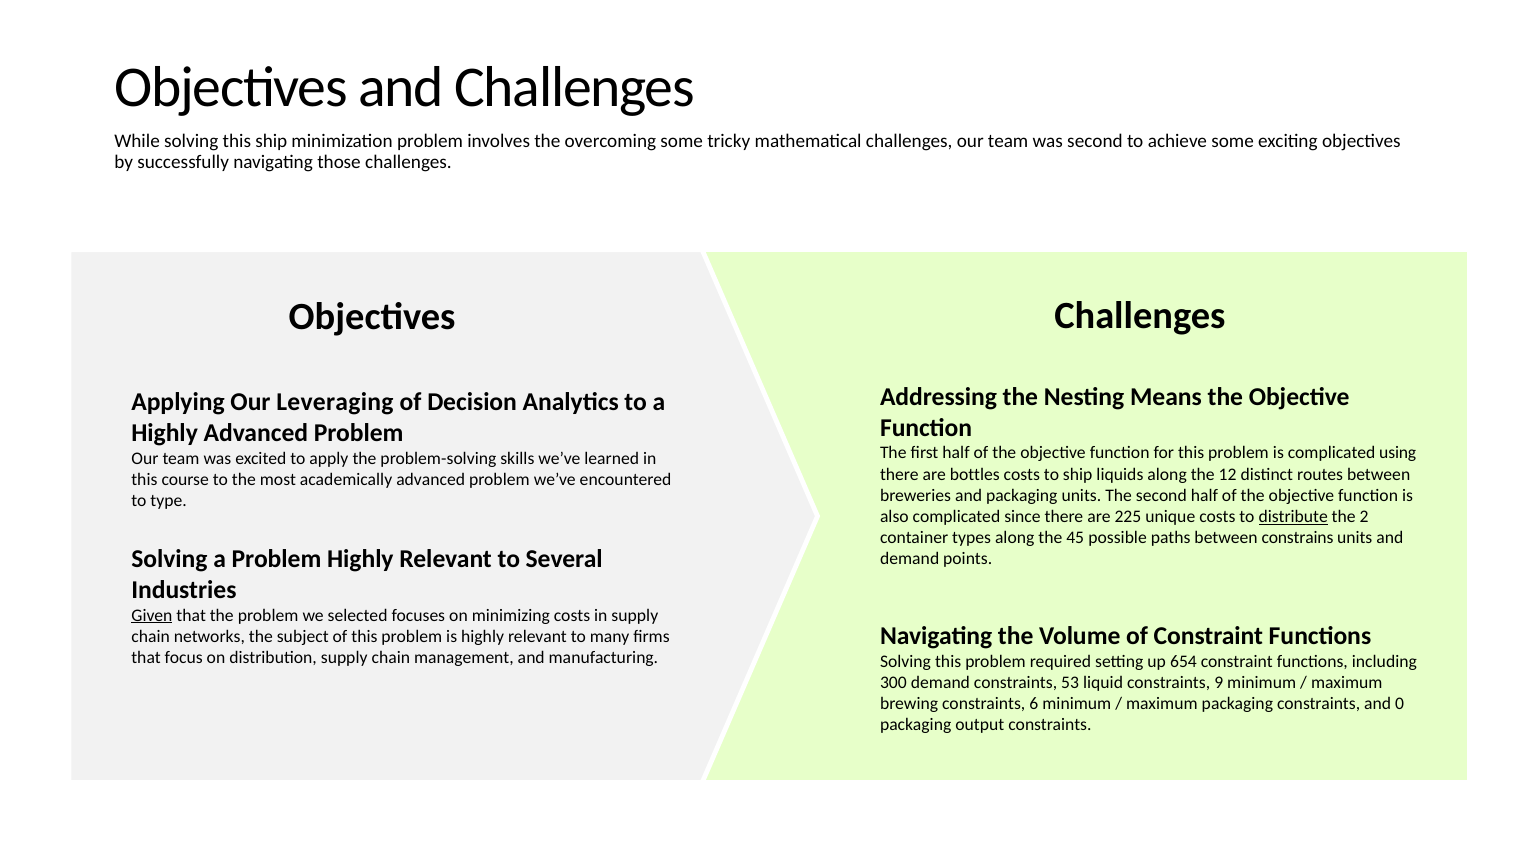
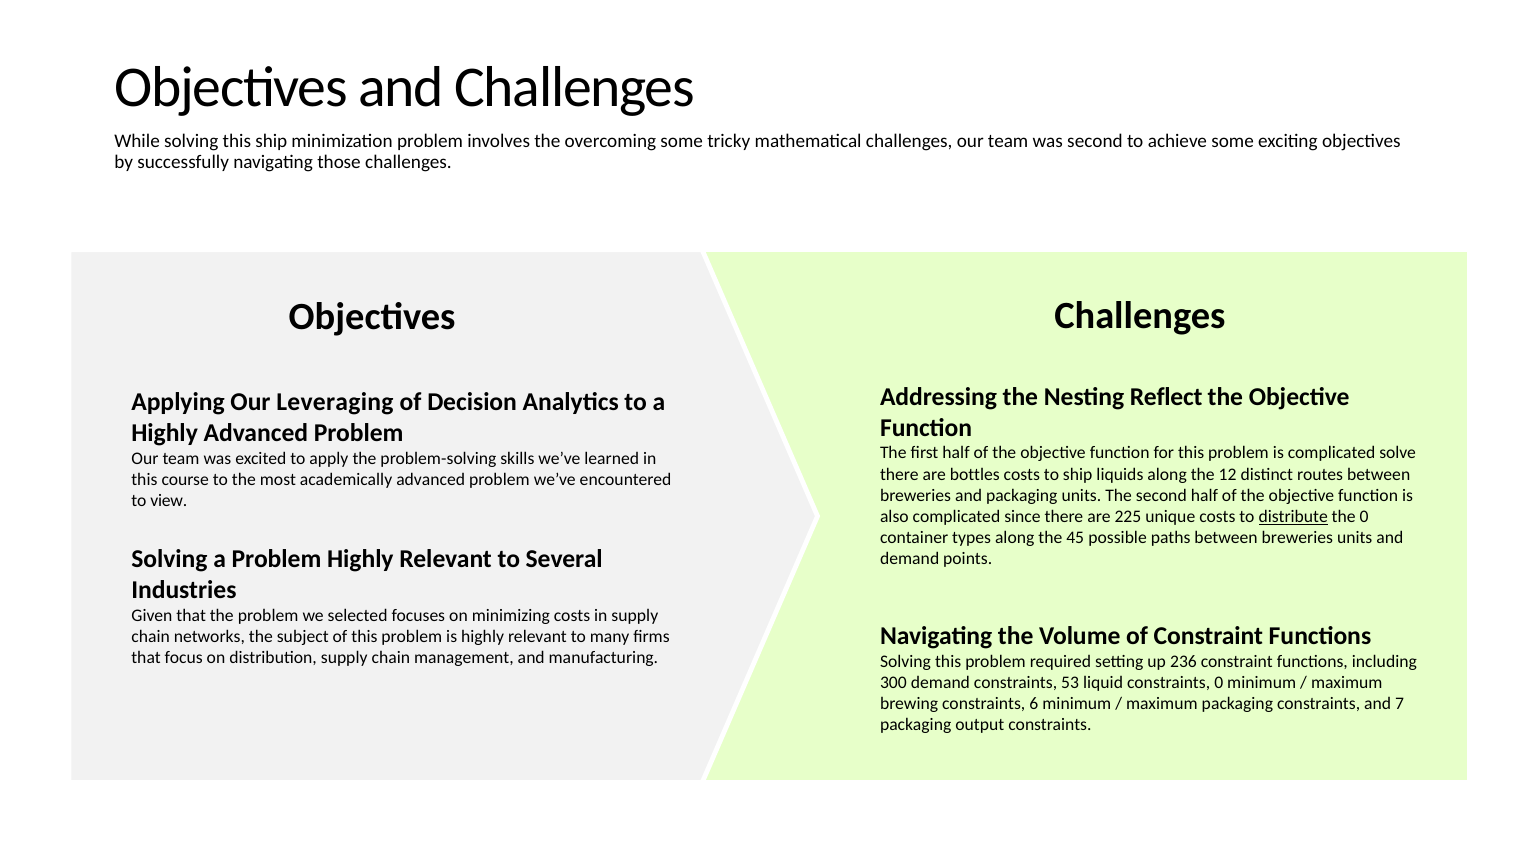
Means: Means -> Reflect (1166, 397)
using: using -> solve (1398, 453)
type: type -> view (169, 501)
the 2: 2 -> 0 (1364, 517)
paths between constrains: constrains -> breweries (1297, 538)
Given underline: present -> none (152, 615)
654: 654 -> 236 (1183, 662)
constraints 9: 9 -> 0 (1219, 683)
0: 0 -> 7 (1400, 704)
